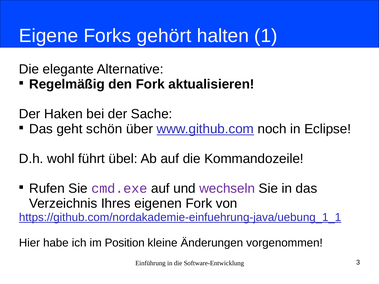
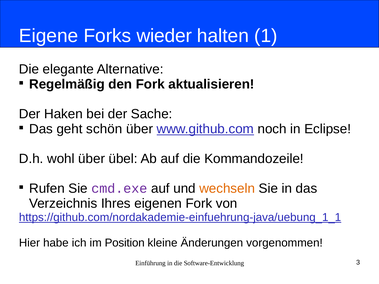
gehört: gehört -> wieder (164, 36)
wohl führt: führt -> über (92, 159)
wechseln colour: purple -> orange (227, 189)
